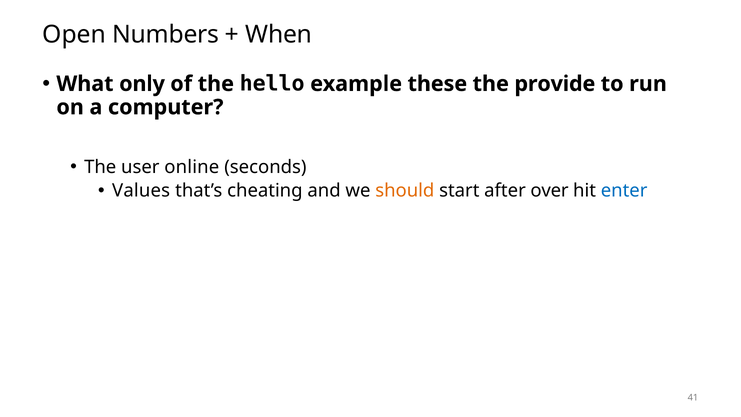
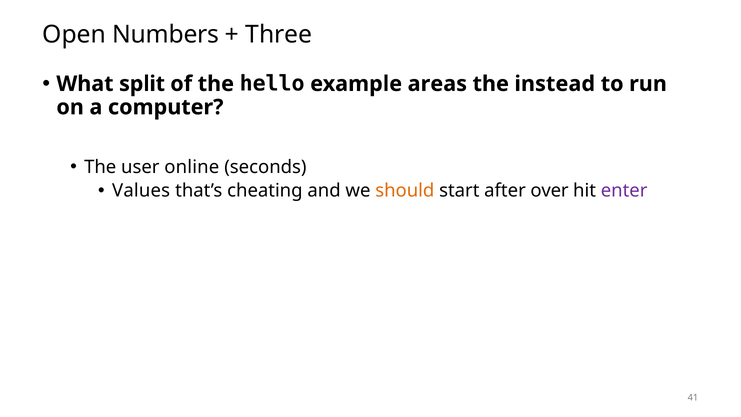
When: When -> Three (279, 35)
only: only -> split (142, 84)
these: these -> areas (437, 84)
provide: provide -> instead (555, 84)
enter colour: blue -> purple (624, 191)
